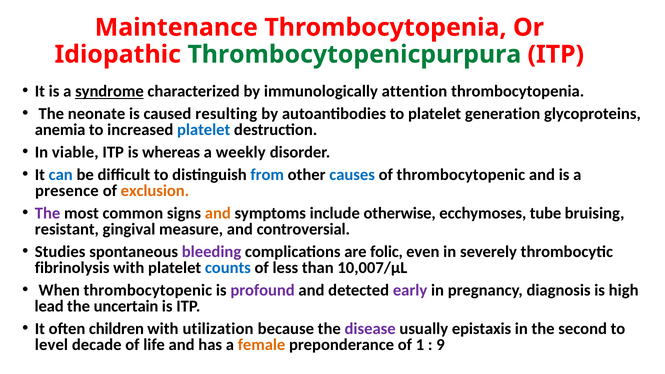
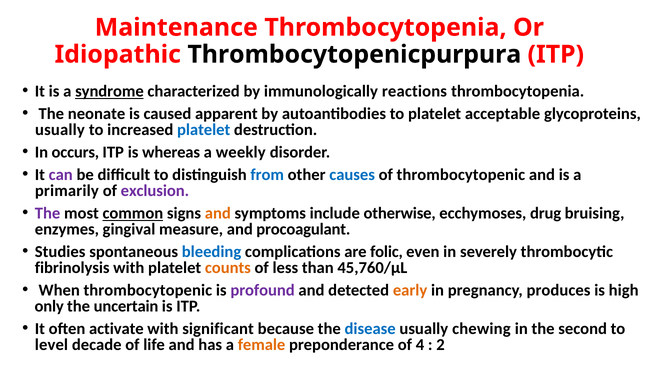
Thrombocytopenicpurpura colour: green -> black (354, 54)
attention: attention -> reactions (414, 91)
resulting: resulting -> apparent (226, 114)
generation: generation -> acceptable (503, 114)
anemia: anemia -> usually (60, 130)
viable: viable -> occurs (75, 152)
can colour: blue -> purple (61, 175)
presence: presence -> primarily (67, 191)
exclusion colour: orange -> purple (155, 191)
common underline: none -> present (133, 213)
tube: tube -> drug (546, 213)
resistant: resistant -> enzymes (67, 229)
controversial: controversial -> procoagulant (303, 229)
bleeding colour: purple -> blue (212, 252)
counts colour: blue -> orange (228, 268)
10,007/μL: 10,007/μL -> 45,760/μL (372, 268)
early colour: purple -> orange (410, 290)
diagnosis: diagnosis -> produces (559, 290)
lead: lead -> only (49, 306)
children: children -> activate (116, 329)
utilization: utilization -> significant (218, 329)
disease colour: purple -> blue (370, 329)
epistaxis: epistaxis -> chewing (481, 329)
1: 1 -> 4 (420, 345)
9: 9 -> 2 (441, 345)
